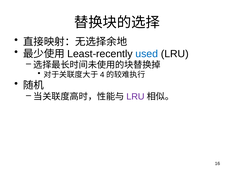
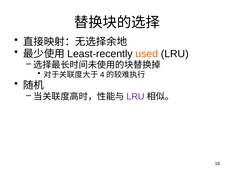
used colour: blue -> orange (147, 54)
